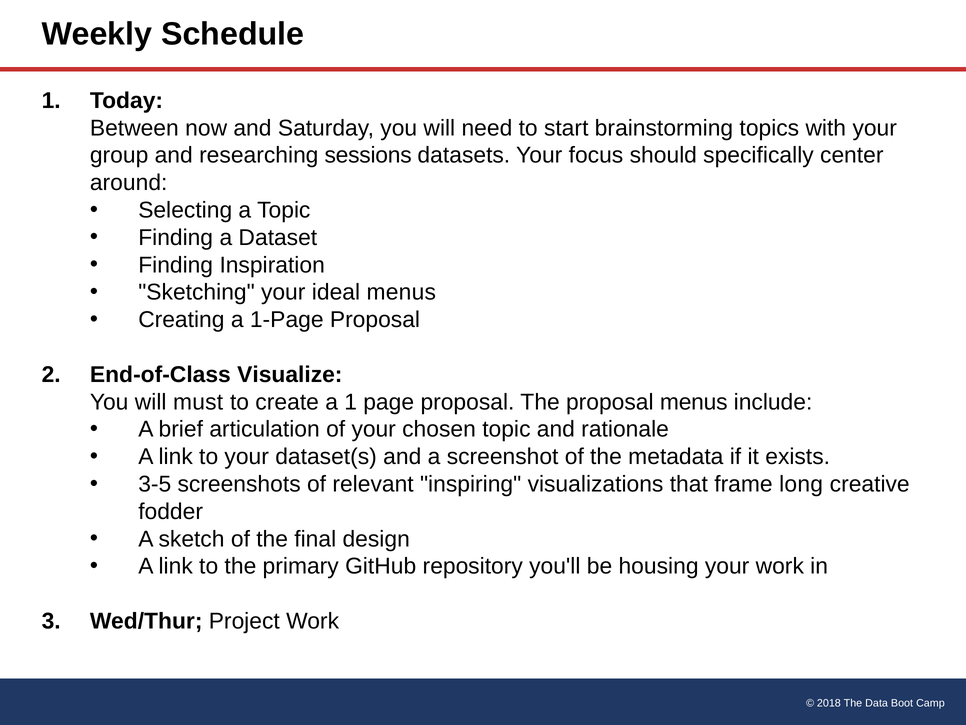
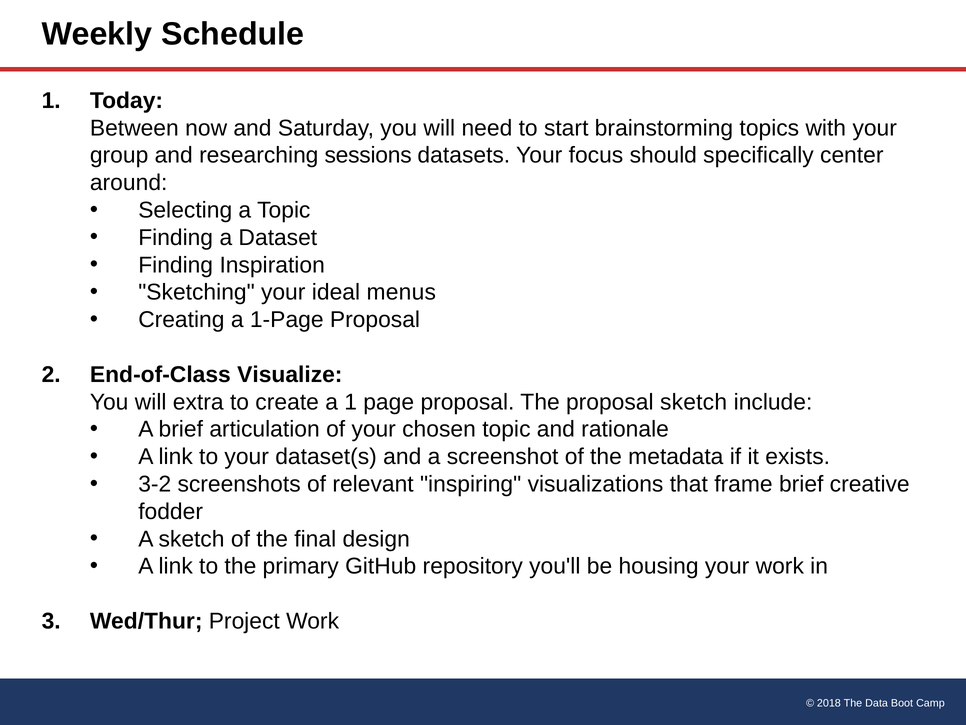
must: must -> extra (198, 402)
proposal menus: menus -> sketch (694, 402)
3-5: 3-5 -> 3-2 (155, 484)
frame long: long -> brief (801, 484)
